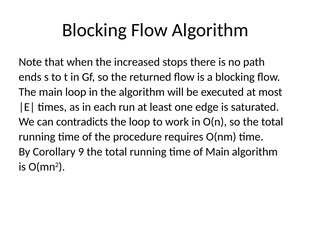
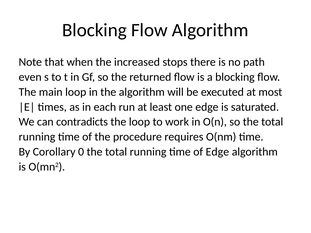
ends: ends -> even (30, 77)
9: 9 -> 0 (81, 152)
of Main: Main -> Edge (217, 152)
